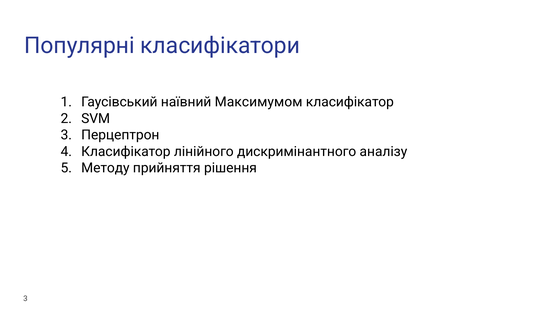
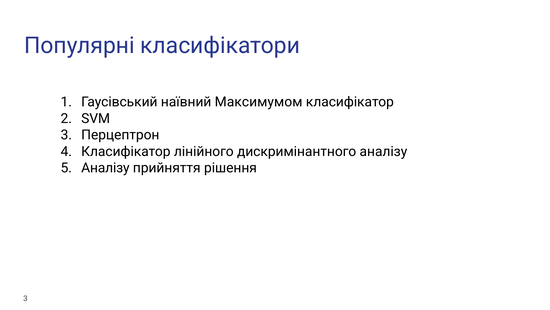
Методу: Методу -> Аналізу (105, 168)
